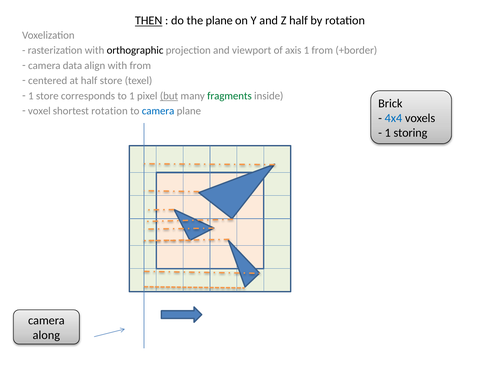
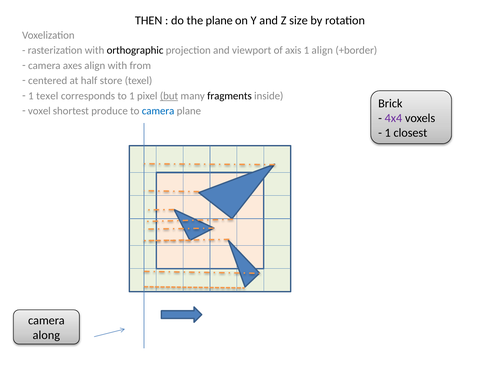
THEN underline: present -> none (149, 21)
Z half: half -> size (298, 21)
1 from: from -> align (322, 50)
data: data -> axes (72, 65)
1 store: store -> texel (47, 96)
fragments colour: green -> black (229, 96)
shortest rotation: rotation -> produce (110, 111)
4x4 colour: blue -> purple (393, 118)
storing: storing -> closest (410, 133)
